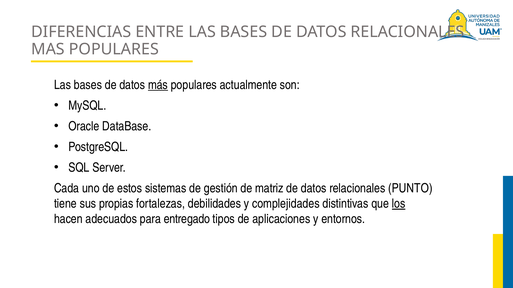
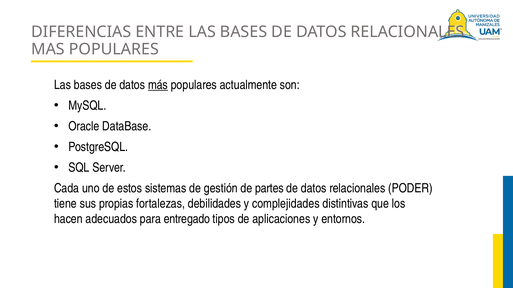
matriz: matriz -> partes (269, 189)
PUNTO: PUNTO -> PODER (410, 189)
los underline: present -> none (399, 204)
